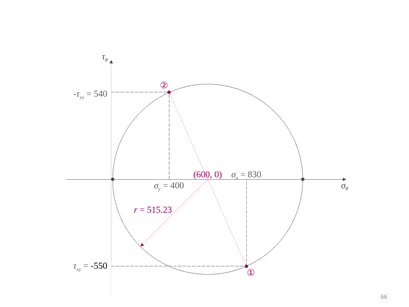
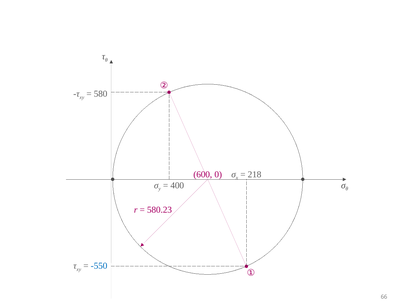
540: 540 -> 580 (101, 94)
830: 830 -> 218 (255, 174)
515.23: 515.23 -> 580.23 (159, 210)
-550 colour: black -> blue (99, 266)
